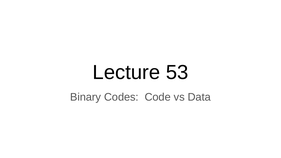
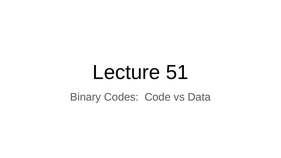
53: 53 -> 51 (177, 72)
